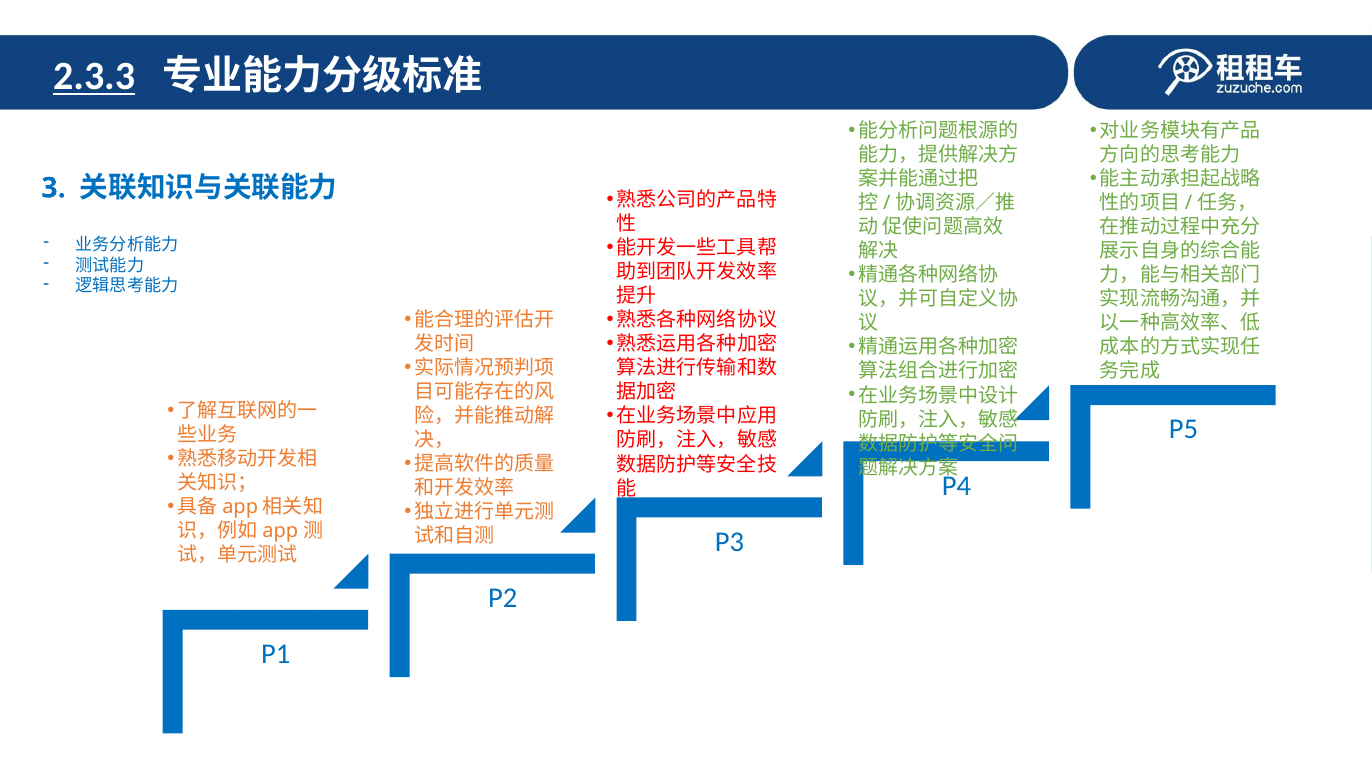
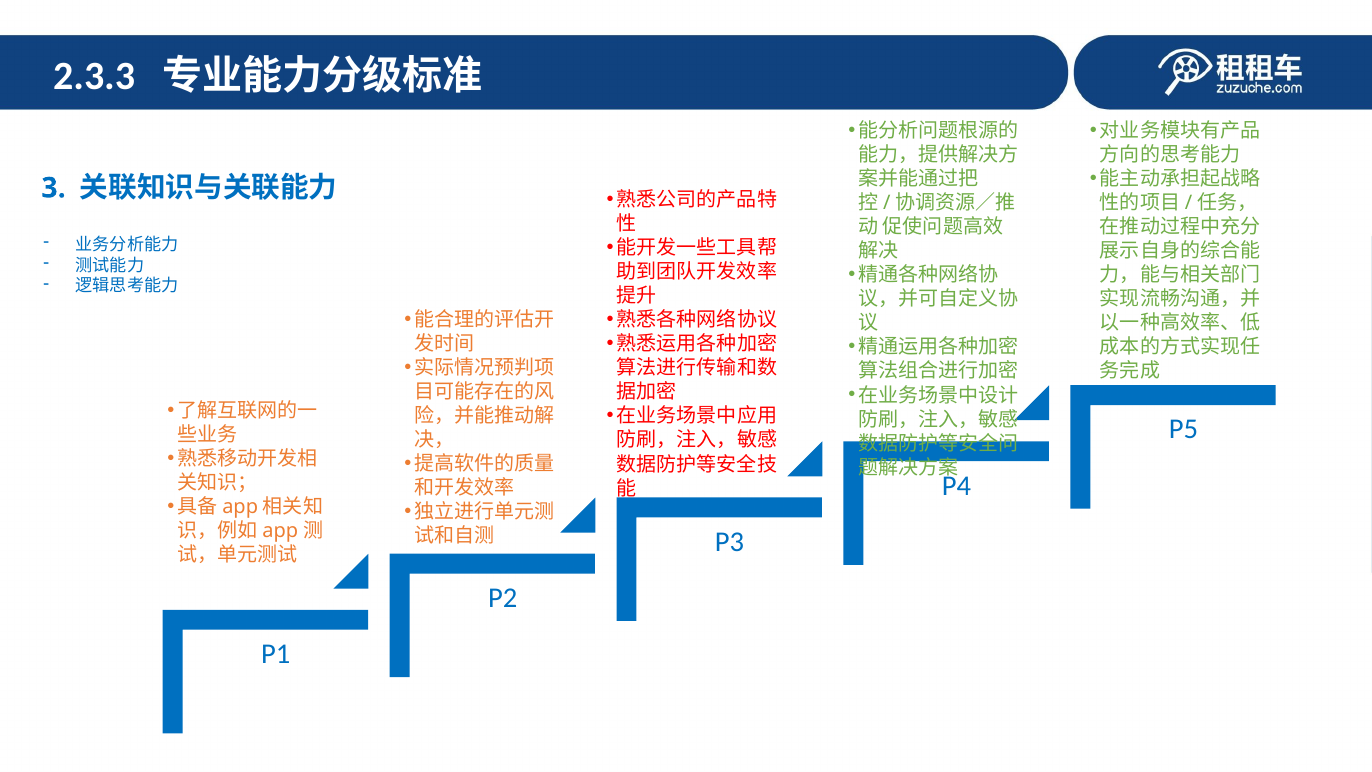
2.3.3 underline: present -> none (94, 77)
